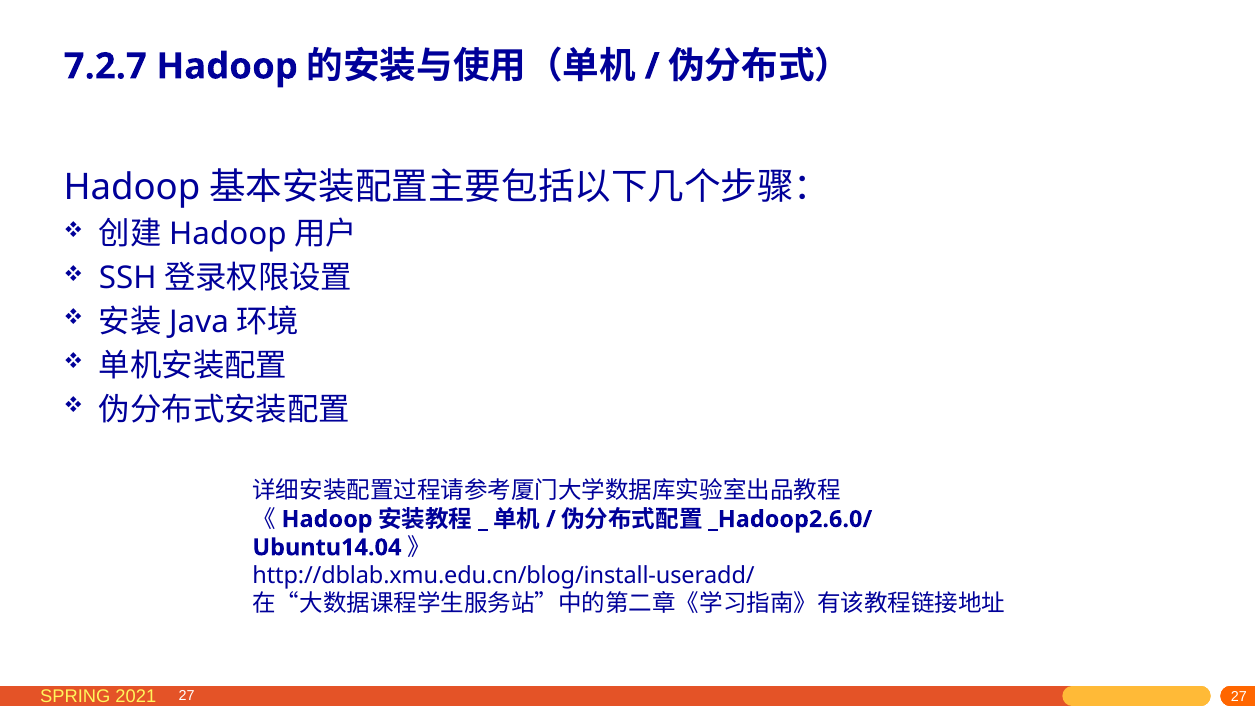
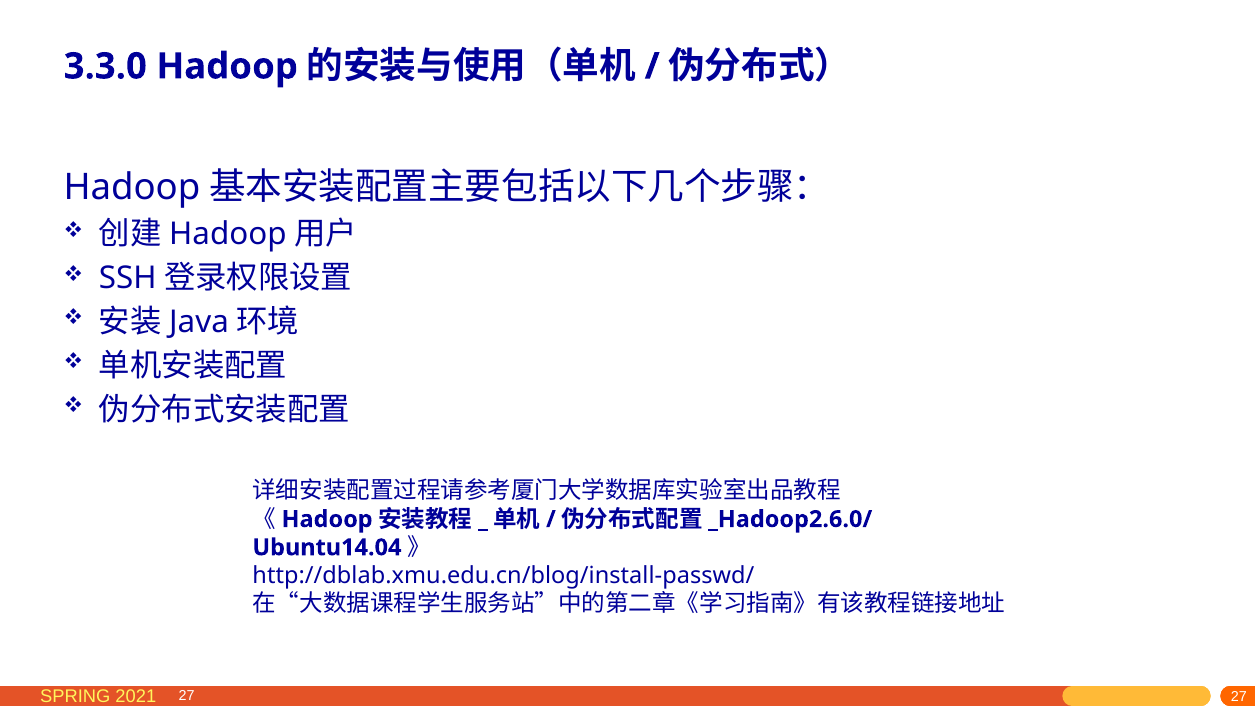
7.2.7: 7.2.7 -> 3.3.0 (105, 66)
http://dblab.xmu.edu.cn/blog/install-useradd/: http://dblab.xmu.edu.cn/blog/install-useradd/ -> http://dblab.xmu.edu.cn/blog/install-passwd/ (503, 576)
